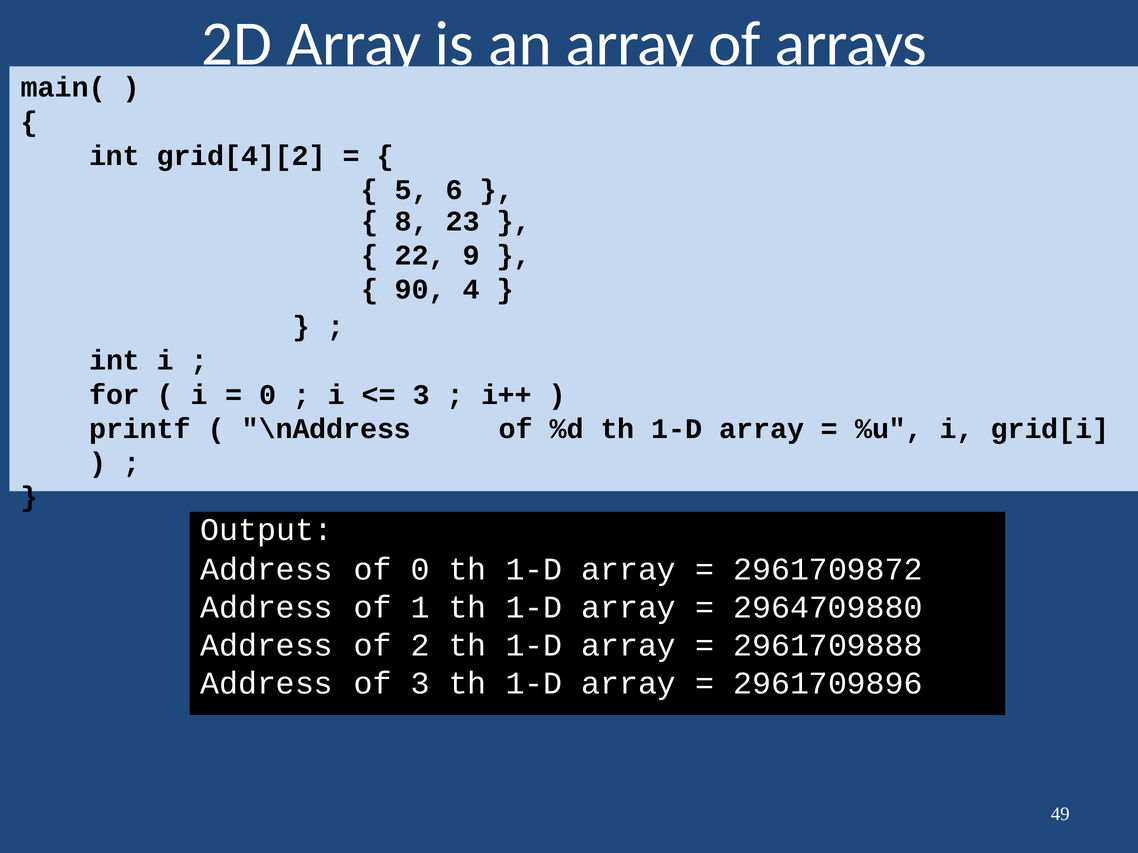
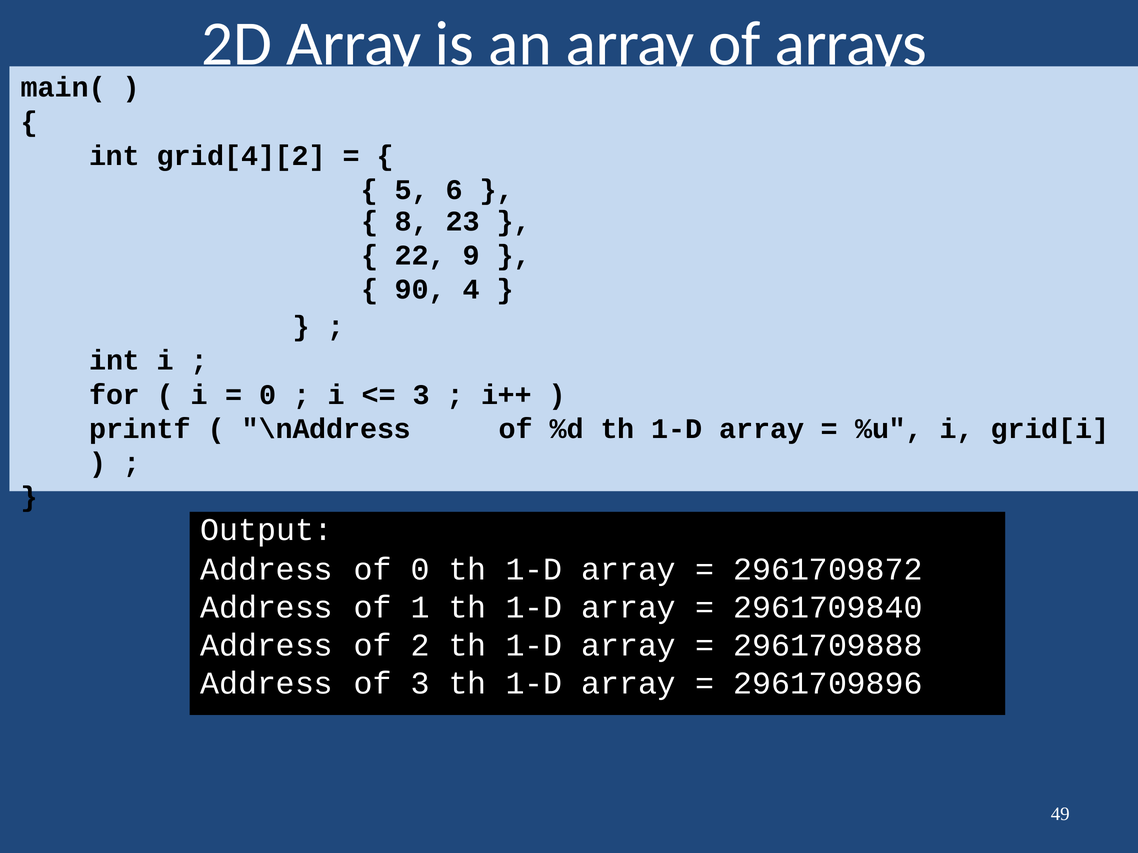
2964709880: 2964709880 -> 2961709840 (828, 608)
